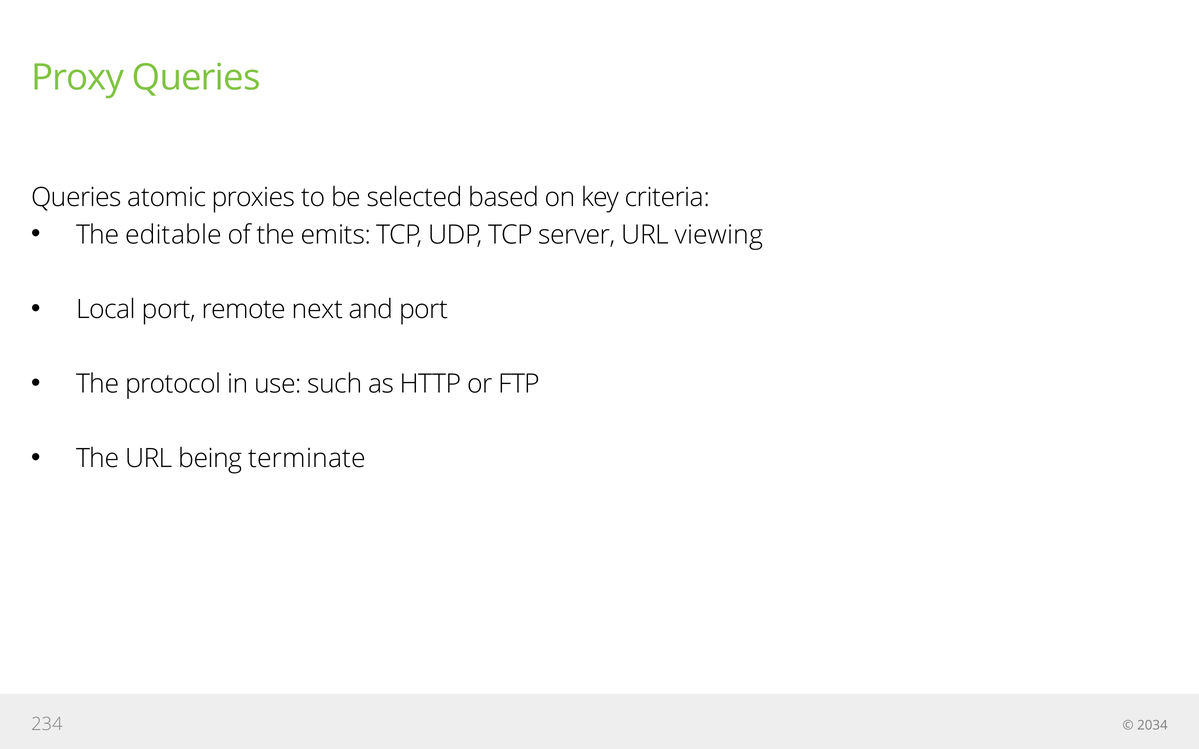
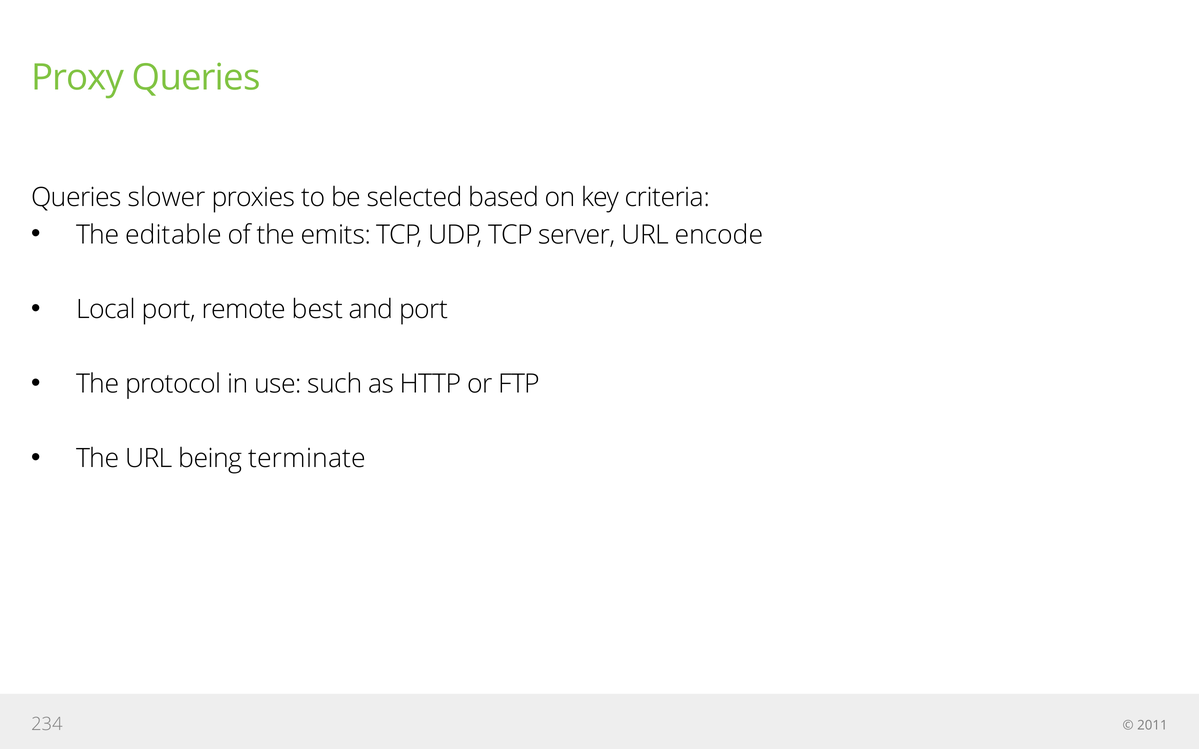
atomic: atomic -> slower (167, 198)
viewing: viewing -> encode (719, 235)
next: next -> best (318, 309)
2034: 2034 -> 2011 (1152, 725)
